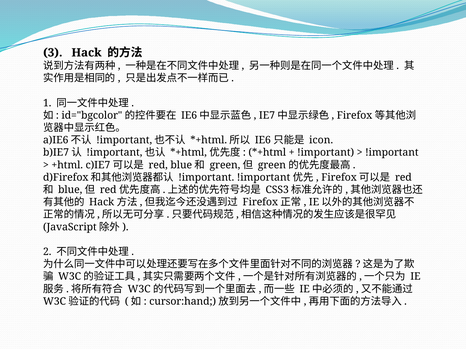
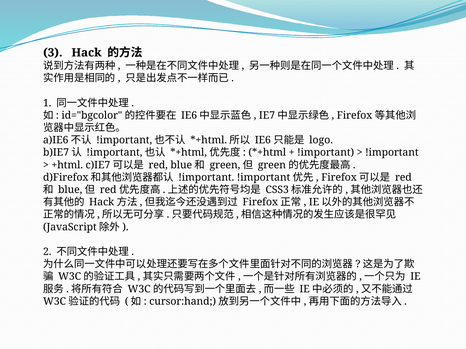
icon: icon -> logo (321, 140)
